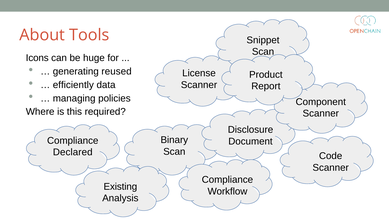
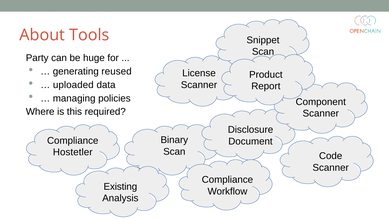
Icons: Icons -> Party (37, 58)
efficiently: efficiently -> uploaded (73, 85)
Declared: Declared -> Hostetler (73, 152)
